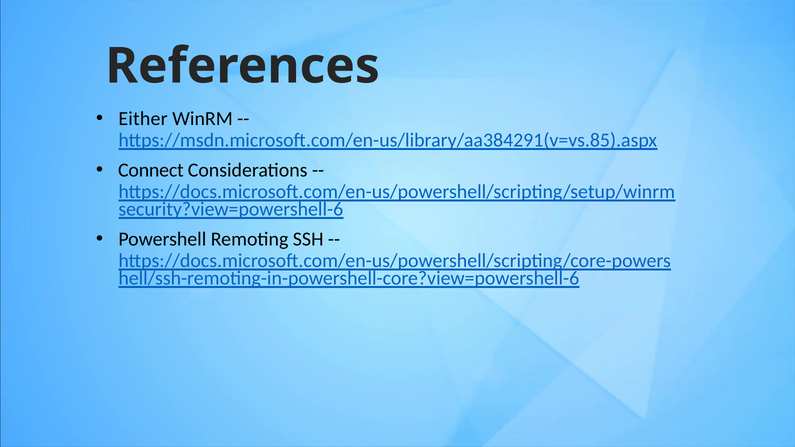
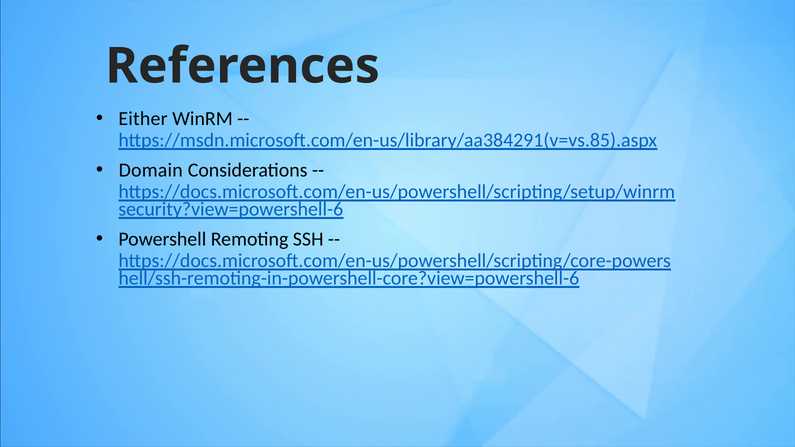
Connect: Connect -> Domain (151, 170)
